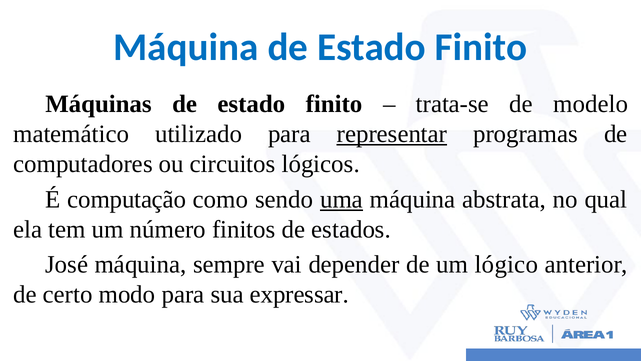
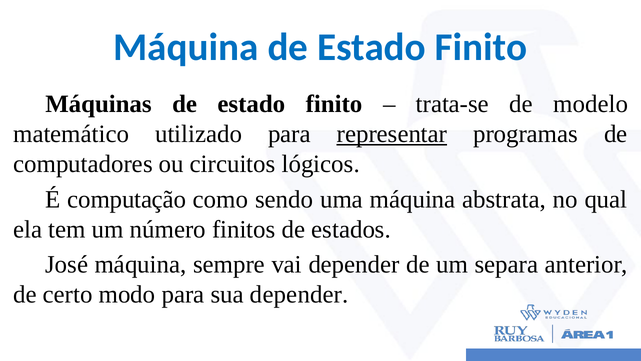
uma underline: present -> none (342, 199)
lógico: lógico -> separa (507, 264)
sua expressar: expressar -> depender (299, 294)
